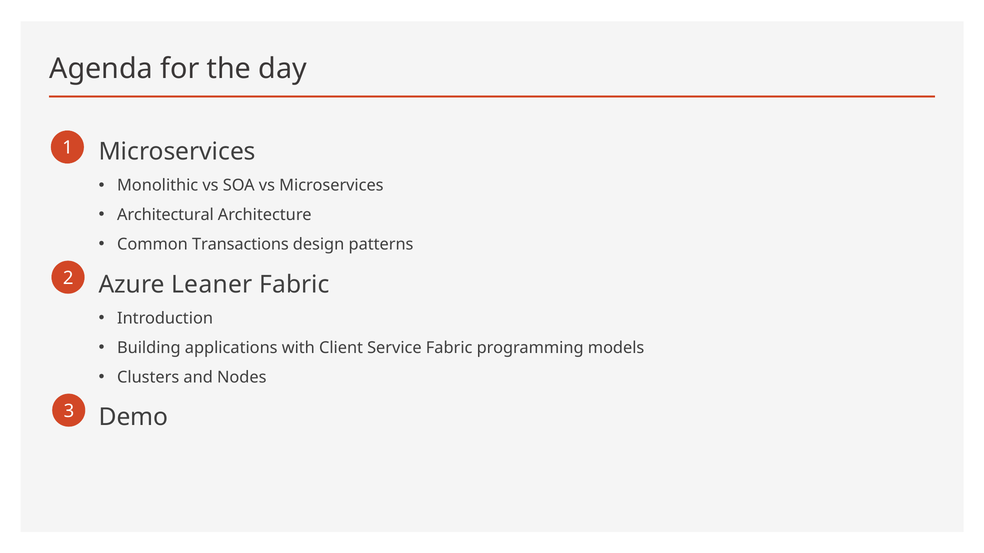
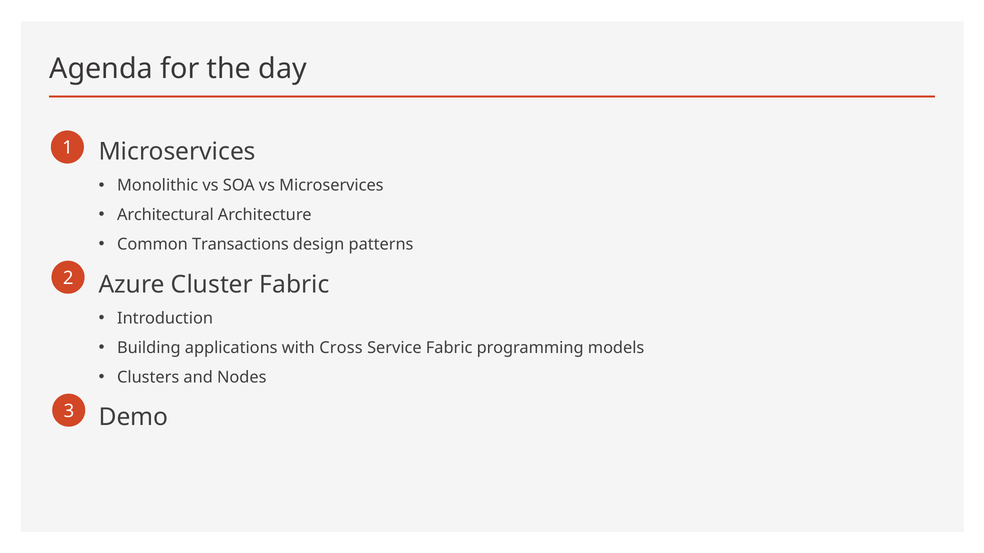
Leaner: Leaner -> Cluster (212, 285)
Client: Client -> Cross (341, 348)
